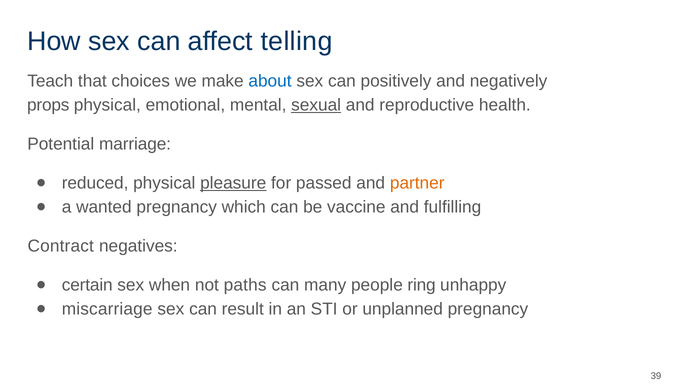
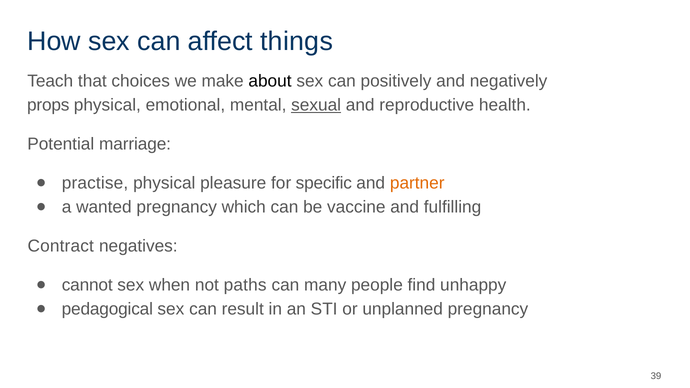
telling: telling -> things (297, 41)
about colour: blue -> black (270, 81)
reduced: reduced -> practise (95, 183)
pleasure underline: present -> none (233, 183)
passed: passed -> specific (324, 183)
certain: certain -> cannot (87, 285)
ring: ring -> find (421, 285)
miscarriage: miscarriage -> pedagogical (107, 309)
